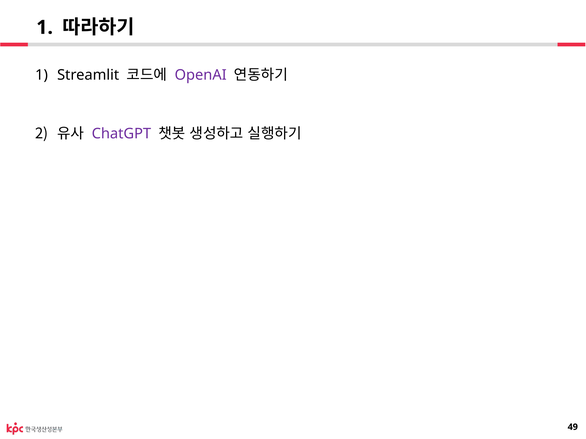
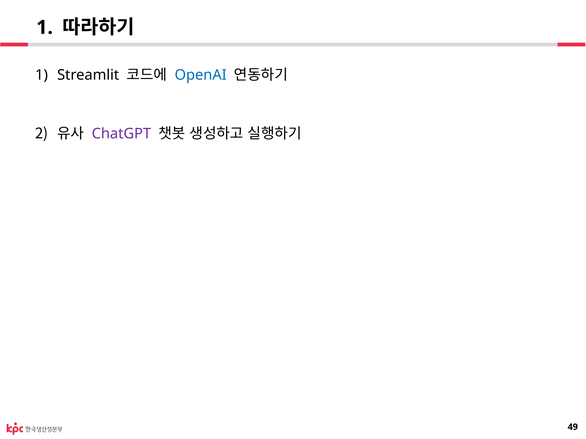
OpenAI colour: purple -> blue (201, 75)
